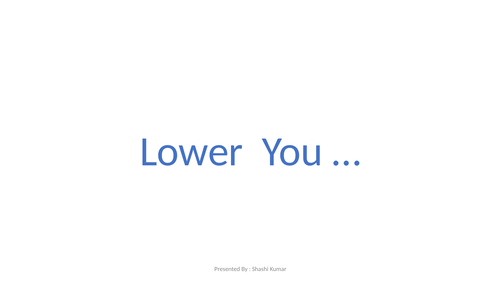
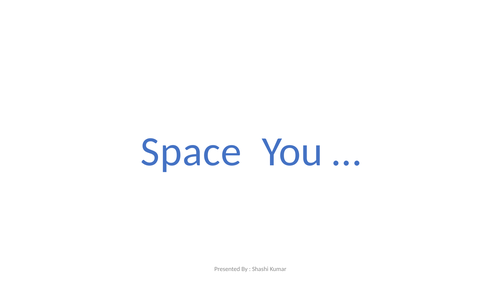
Lower: Lower -> Space (191, 152)
